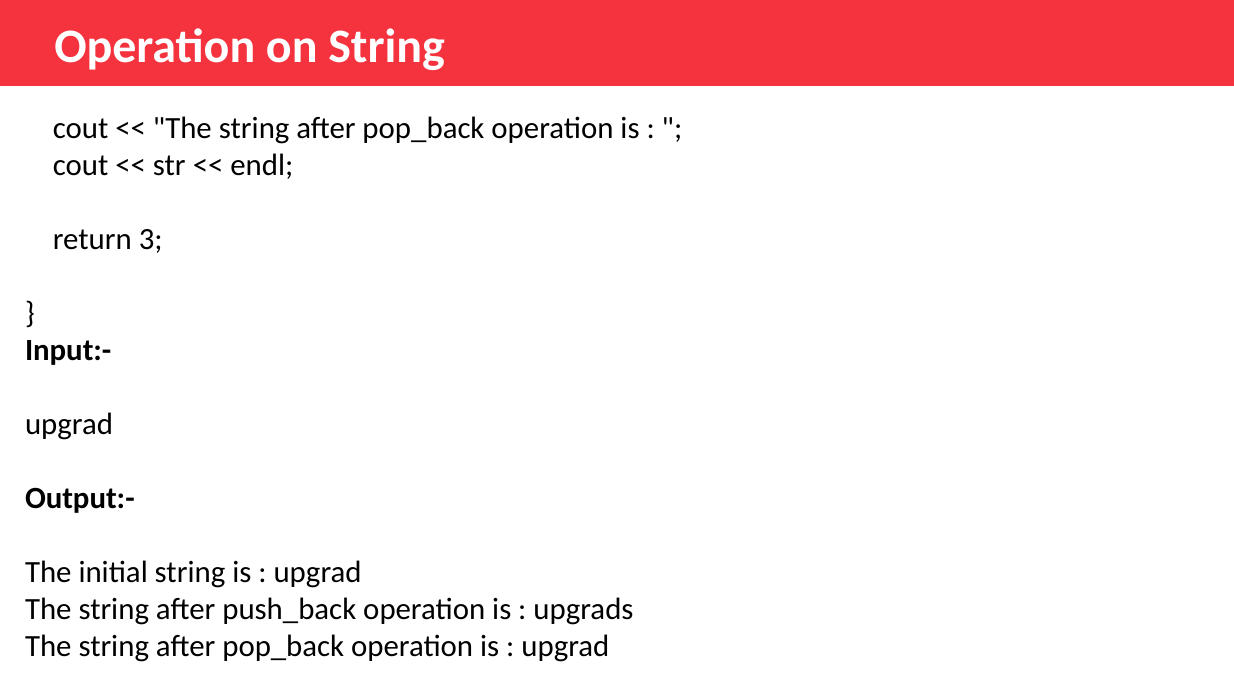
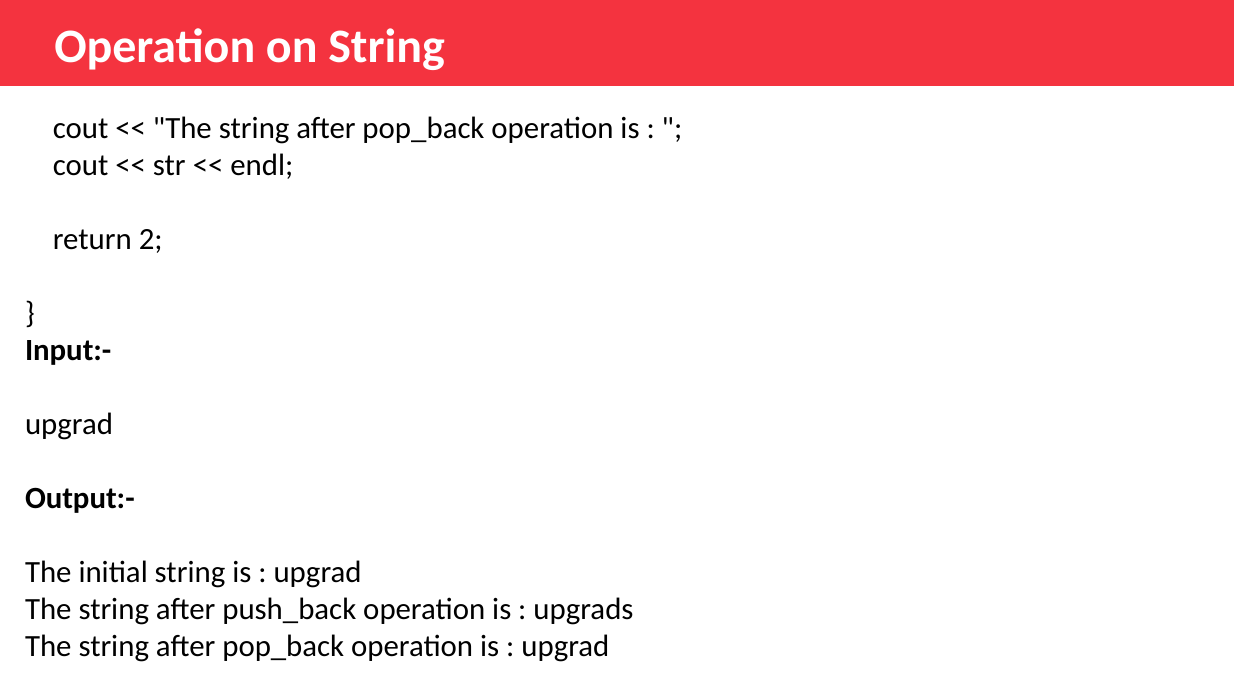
3: 3 -> 2 (151, 239)
